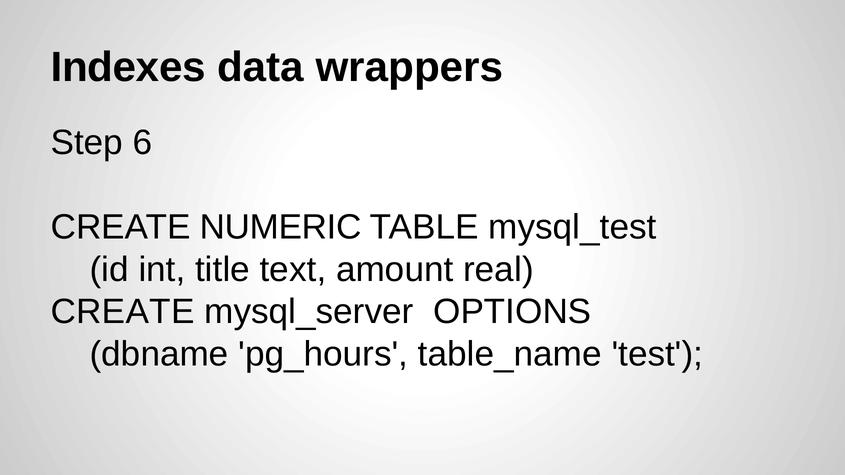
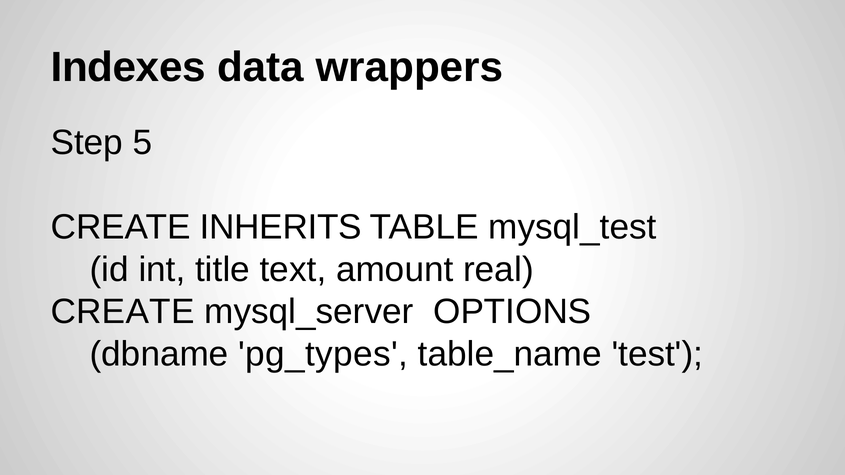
6: 6 -> 5 (143, 143)
NUMERIC: NUMERIC -> INHERITS (281, 227)
pg_hours: pg_hours -> pg_types (323, 354)
